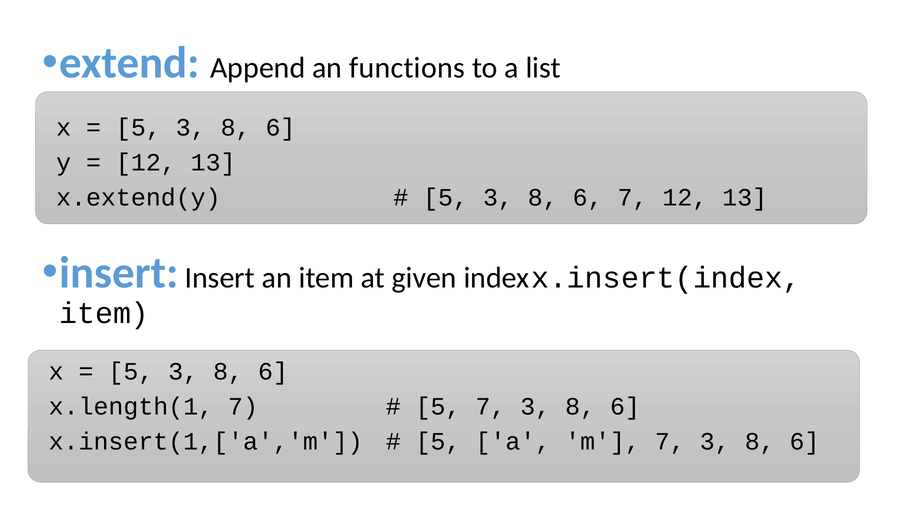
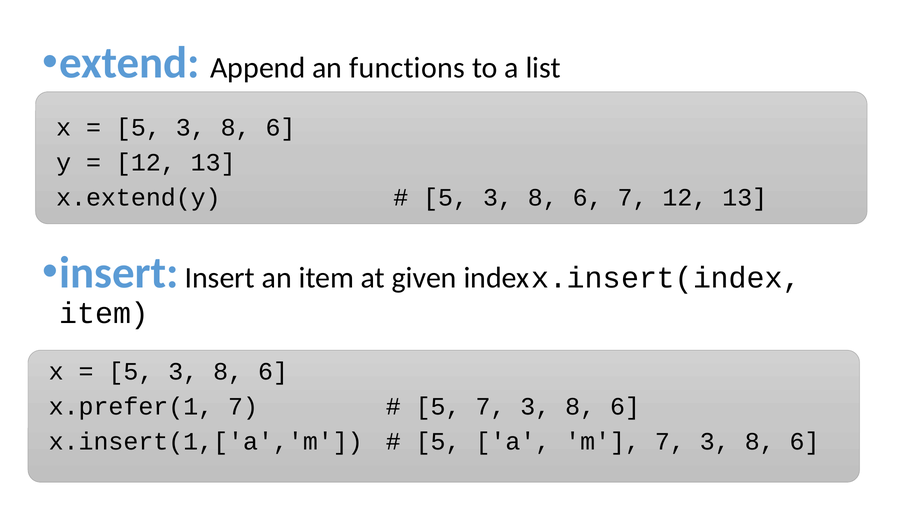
x.length(1: x.length(1 -> x.prefer(1 (131, 406)
